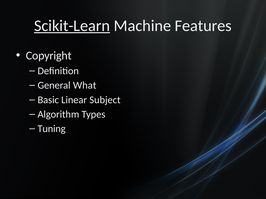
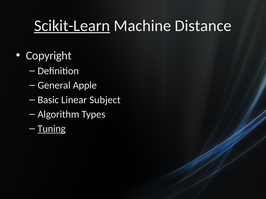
Features: Features -> Distance (203, 26)
What: What -> Apple (85, 86)
Tuning underline: none -> present (52, 129)
